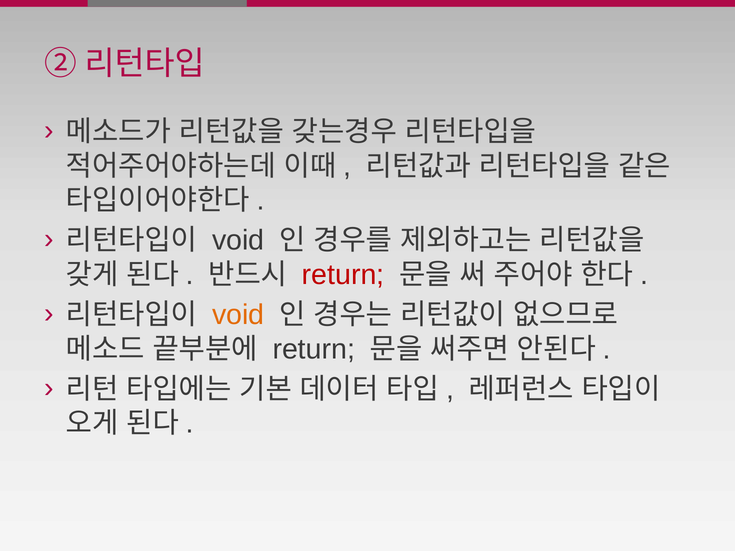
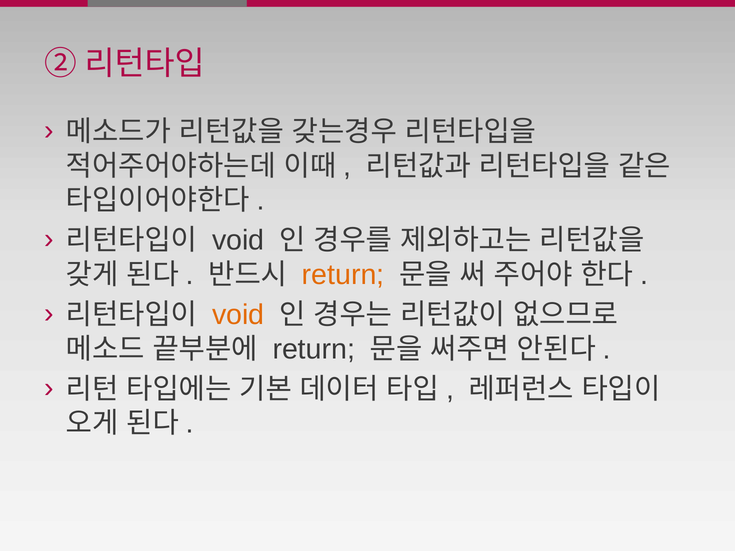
return colour: red -> orange (343, 275)
